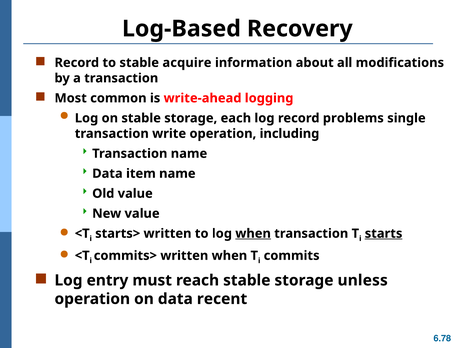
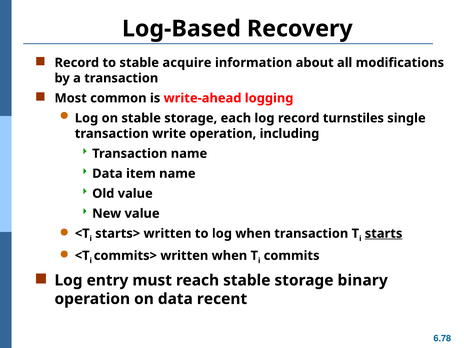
problems: problems -> turnstiles (353, 118)
when underline: present -> none (253, 234)
unless: unless -> binary (363, 280)
